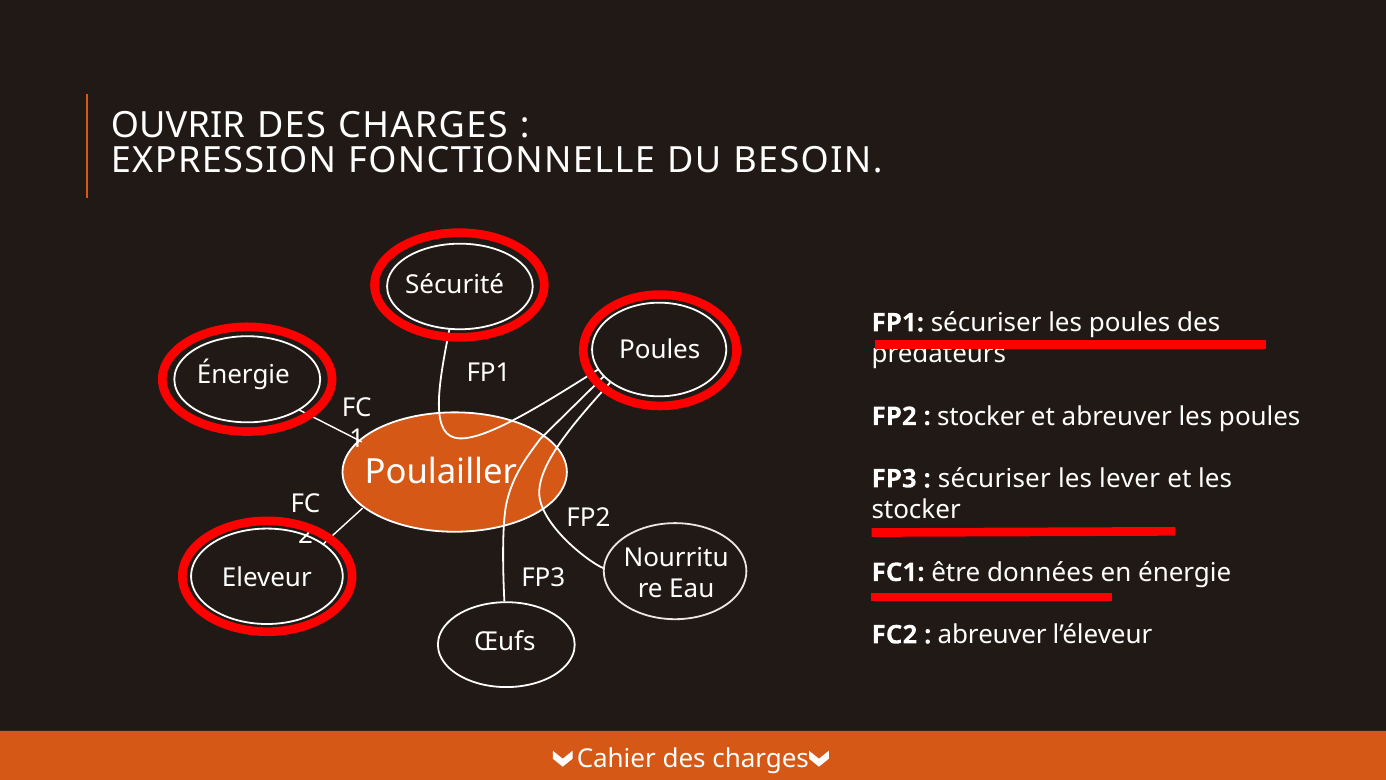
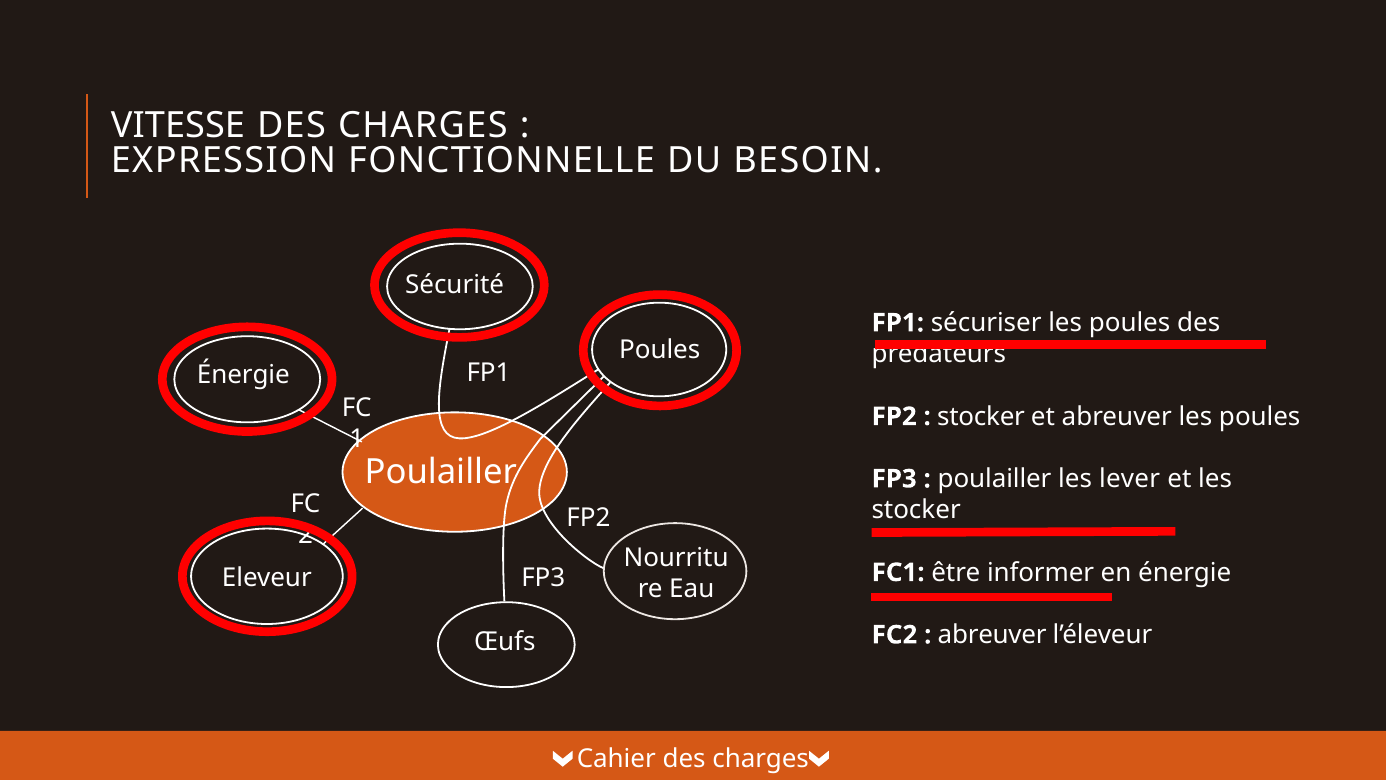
OUVRIR: OUVRIR -> VITESSE (178, 126)
sécuriser: sécuriser -> poulailler (995, 479)
données: données -> informer (1041, 572)
